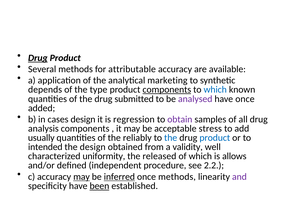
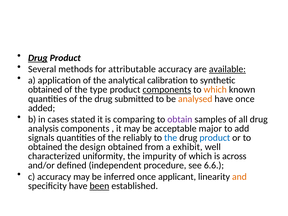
available underline: none -> present (227, 69)
marketing: marketing -> calibration (168, 80)
depends: depends -> obtained (45, 90)
which colour: blue -> orange (215, 90)
analysed colour: purple -> orange (195, 99)
cases design: design -> stated (83, 119)
regression: regression -> comparing (134, 119)
stress: stress -> major (210, 129)
usually: usually -> signals (41, 138)
intended: intended -> obtained (45, 147)
validity: validity -> exhibit (188, 147)
released: released -> impurity (159, 156)
allows: allows -> across (234, 156)
2.2: 2.2 -> 6.6 (214, 165)
may underline: present -> none (82, 177)
inferred underline: present -> none (119, 177)
once methods: methods -> applicant (177, 177)
and colour: purple -> orange (239, 177)
